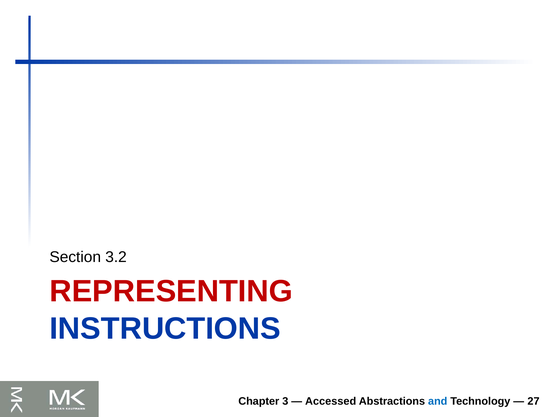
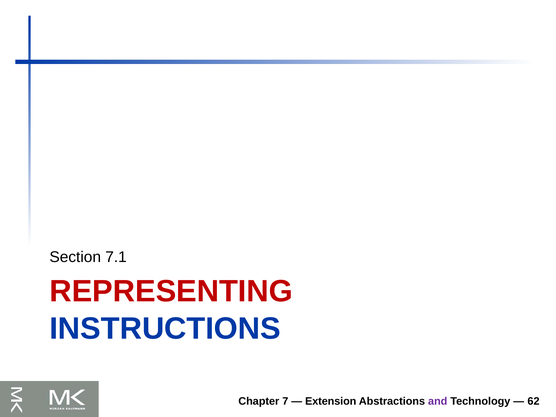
3.2: 3.2 -> 7.1 (116, 257)
3: 3 -> 7 (285, 401)
Accessed: Accessed -> Extension (331, 401)
and colour: blue -> purple (438, 401)
27: 27 -> 62 (534, 401)
